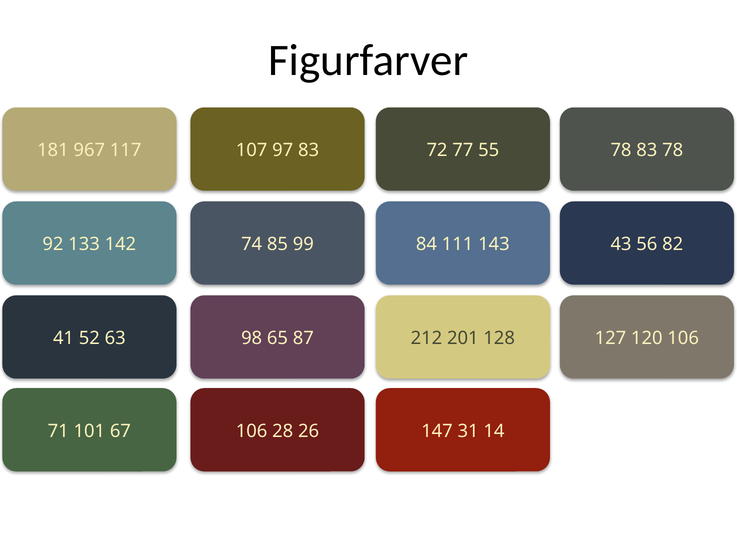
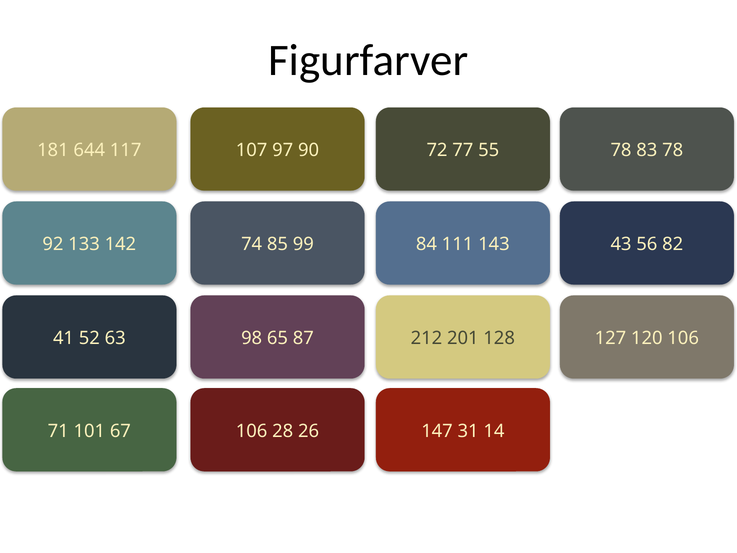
967: 967 -> 644 (89, 150)
97 83: 83 -> 90 (309, 150)
